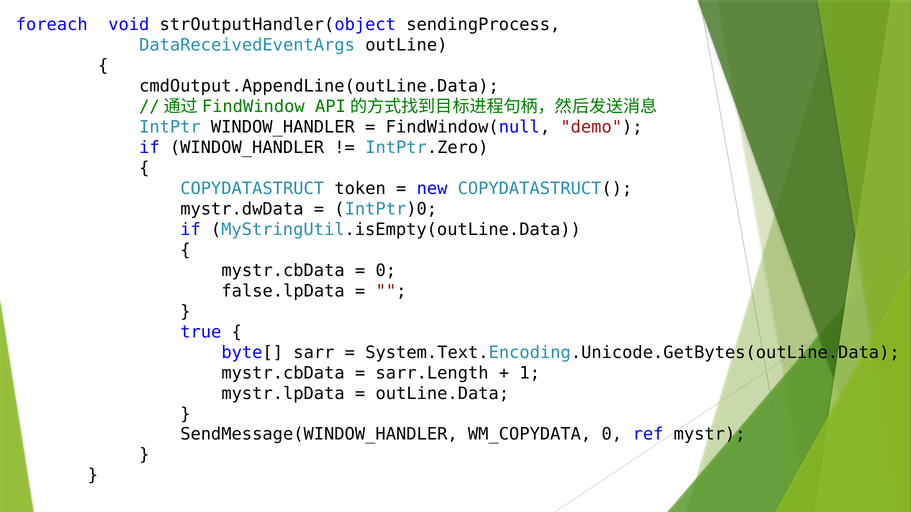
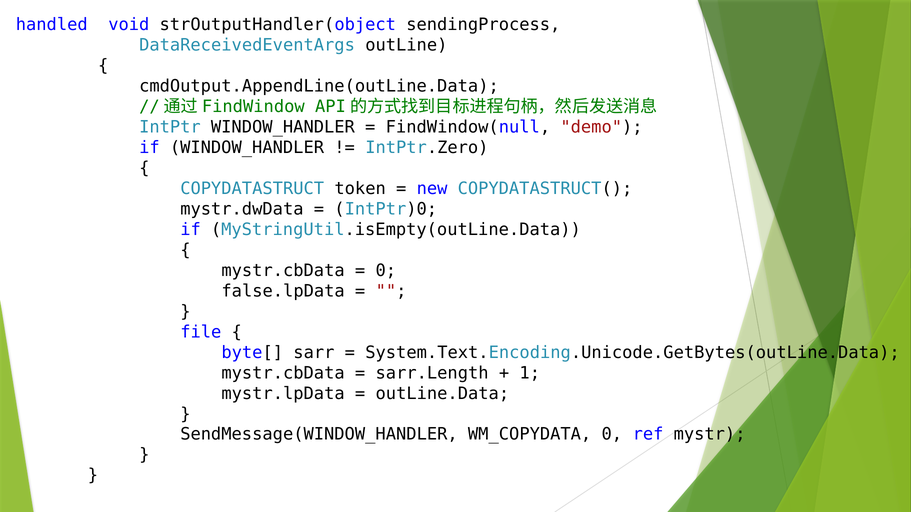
foreach: foreach -> handled (52, 25)
true: true -> file (201, 332)
